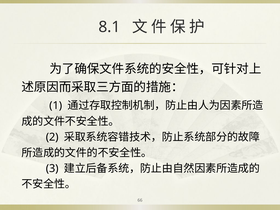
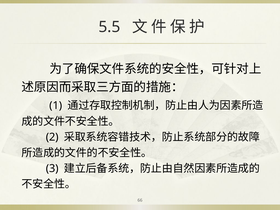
8.1: 8.1 -> 5.5 (109, 27)
